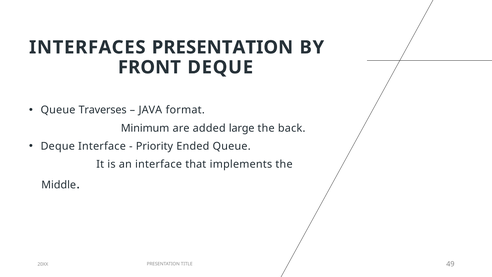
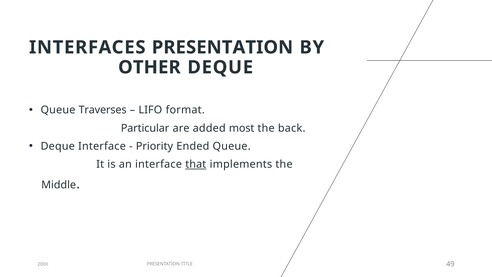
FRONT: FRONT -> OTHER (149, 67)
JAVA: JAVA -> LIFO (150, 110)
Minimum: Minimum -> Particular (145, 128)
large: large -> most (242, 128)
that underline: none -> present (196, 164)
